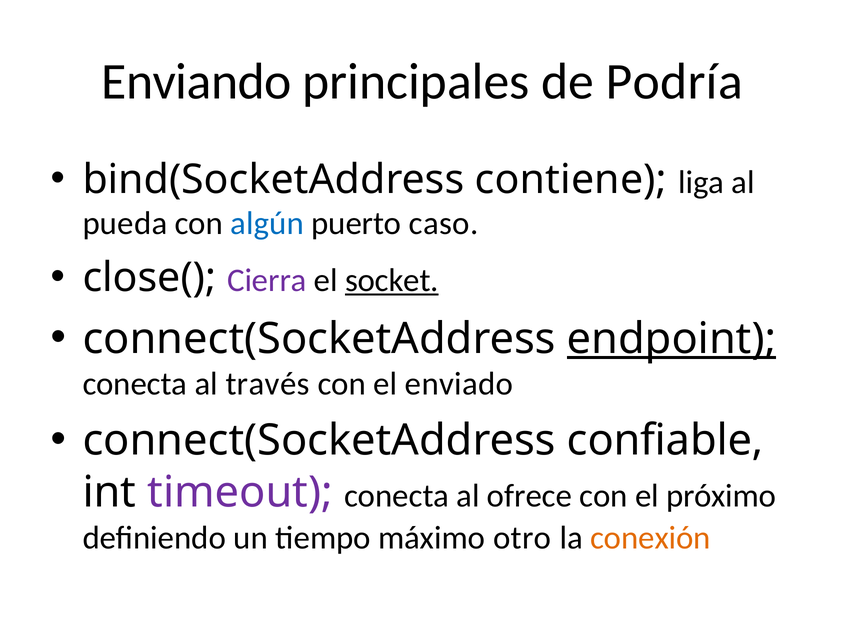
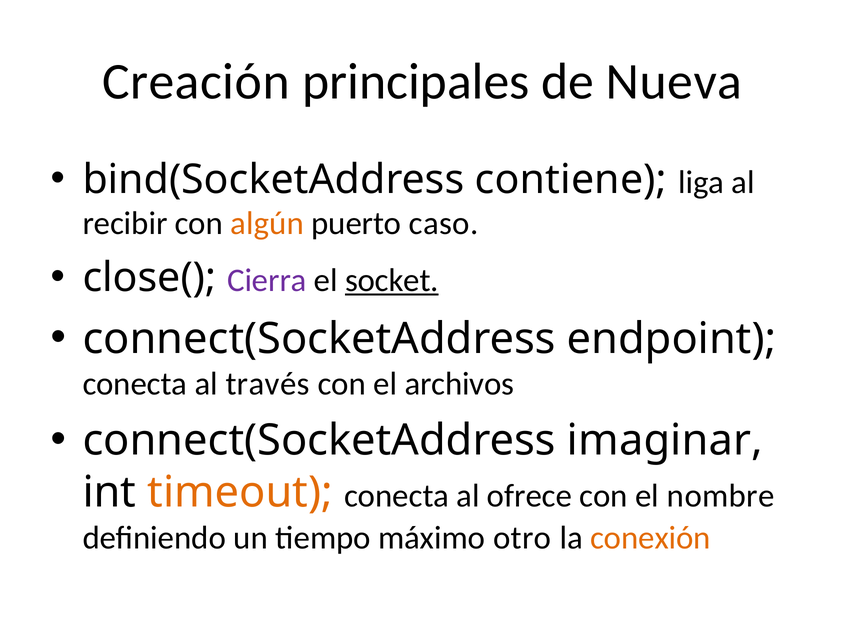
Enviando: Enviando -> Creación (196, 82)
Podría: Podría -> Nueva (674, 82)
pueda: pueda -> recibir (125, 224)
algún colour: blue -> orange (267, 224)
endpoint underline: present -> none (672, 339)
enviado: enviado -> archivos (459, 384)
confiable: confiable -> imaginar (665, 441)
timeout colour: purple -> orange (240, 493)
próximo: próximo -> nombre (721, 497)
